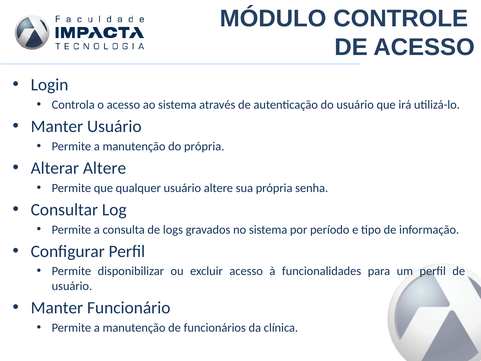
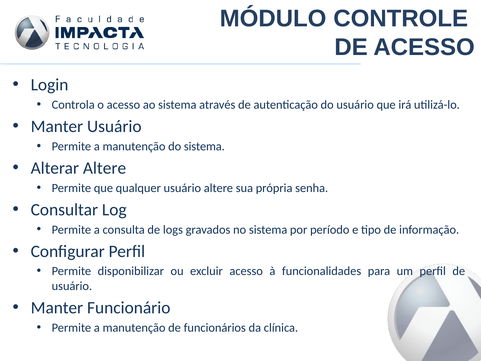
do própria: própria -> sistema (204, 146)
